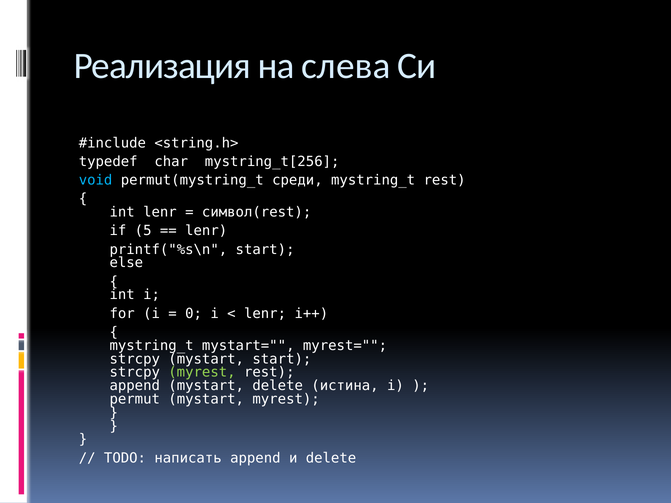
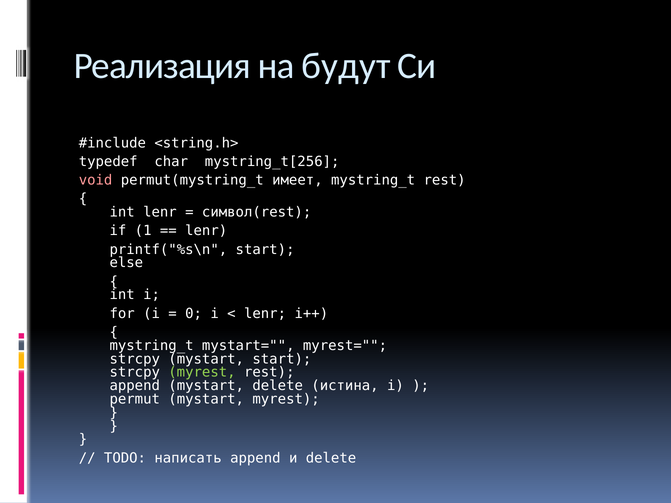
слева: слева -> будут (346, 66)
void colour: light blue -> pink (96, 180)
среди: среди -> имеет (297, 180)
5: 5 -> 1 (143, 231)
